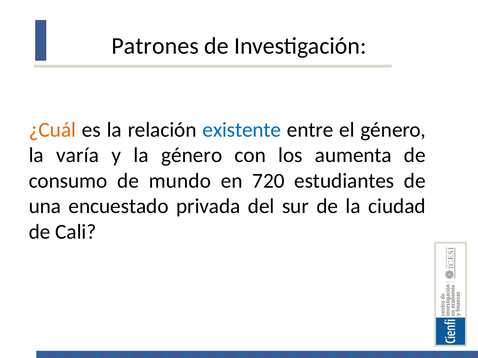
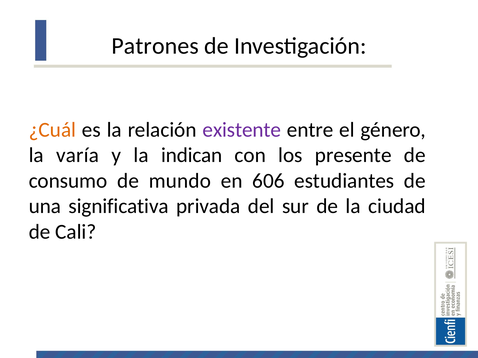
existente colour: blue -> purple (242, 130)
la género: género -> indican (192, 156)
aumenta: aumenta -> presente (353, 156)
720: 720 -> 606 (268, 181)
encuestado: encuestado -> significativa (119, 207)
